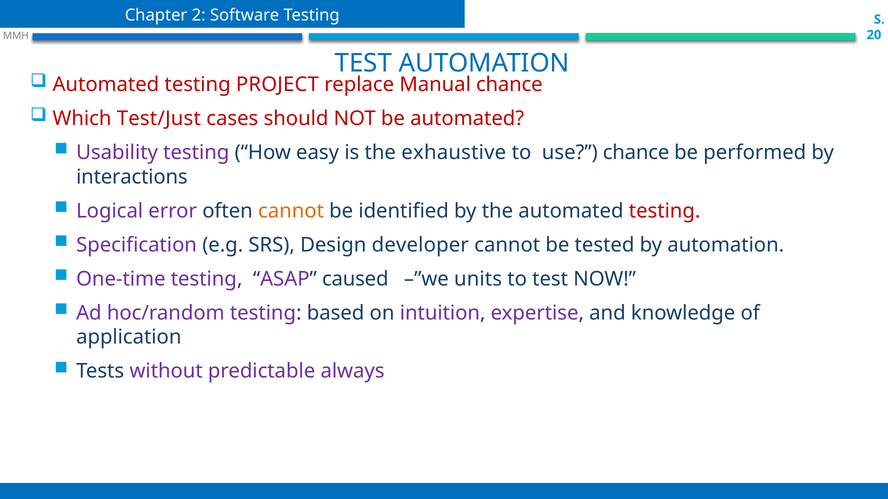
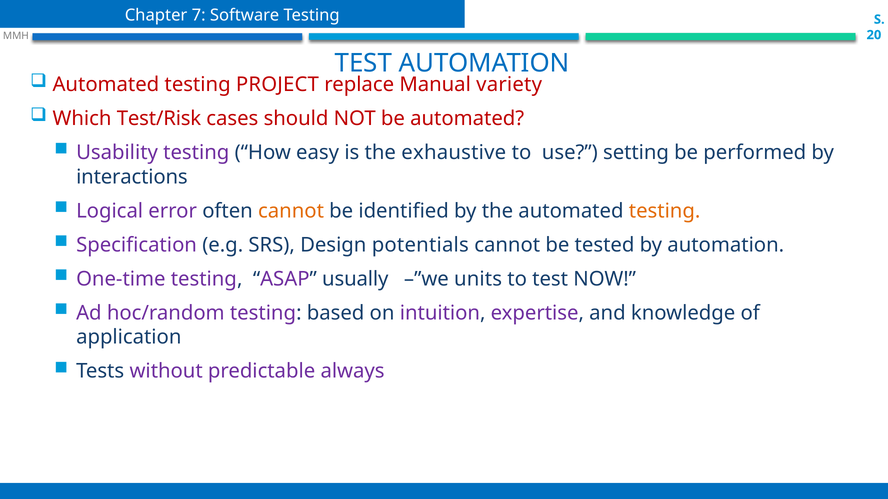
2: 2 -> 7 (199, 15)
Manual chance: chance -> variety (509, 85)
Test/Just: Test/Just -> Test/Risk (159, 119)
use chance: chance -> setting (636, 153)
testing colour: red -> orange (665, 211)
developer: developer -> potentials (420, 245)
caused: caused -> usually (355, 279)
